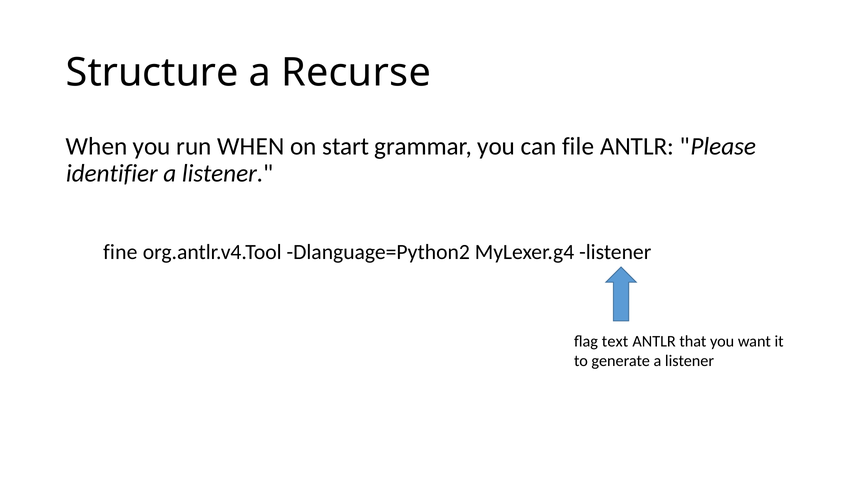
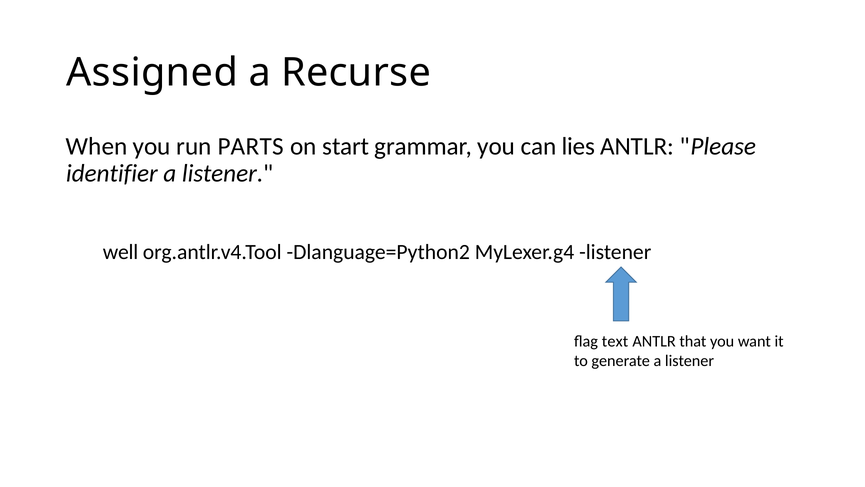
Structure: Structure -> Assigned (152, 73)
run WHEN: WHEN -> PARTS (251, 146)
file: file -> lies (578, 146)
fine: fine -> well (121, 252)
